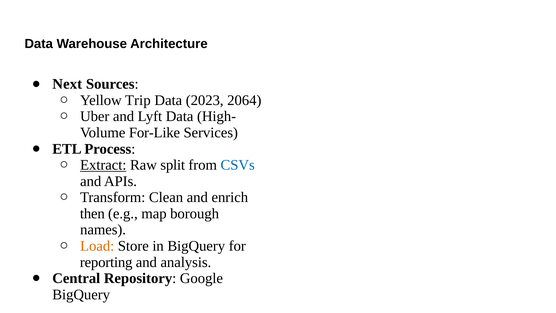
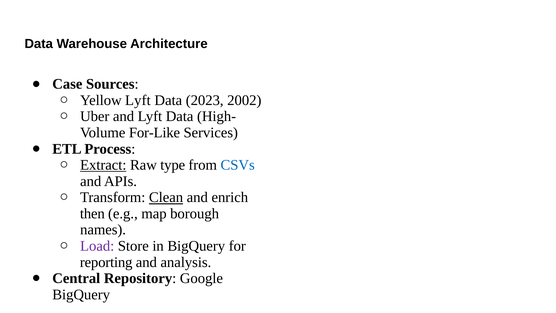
Next: Next -> Case (67, 84)
Yellow Trip: Trip -> Lyft (138, 100)
2064: 2064 -> 2002 (244, 100)
split: split -> type (173, 165)
Clean underline: none -> present (166, 197)
Load colour: orange -> purple (97, 246)
